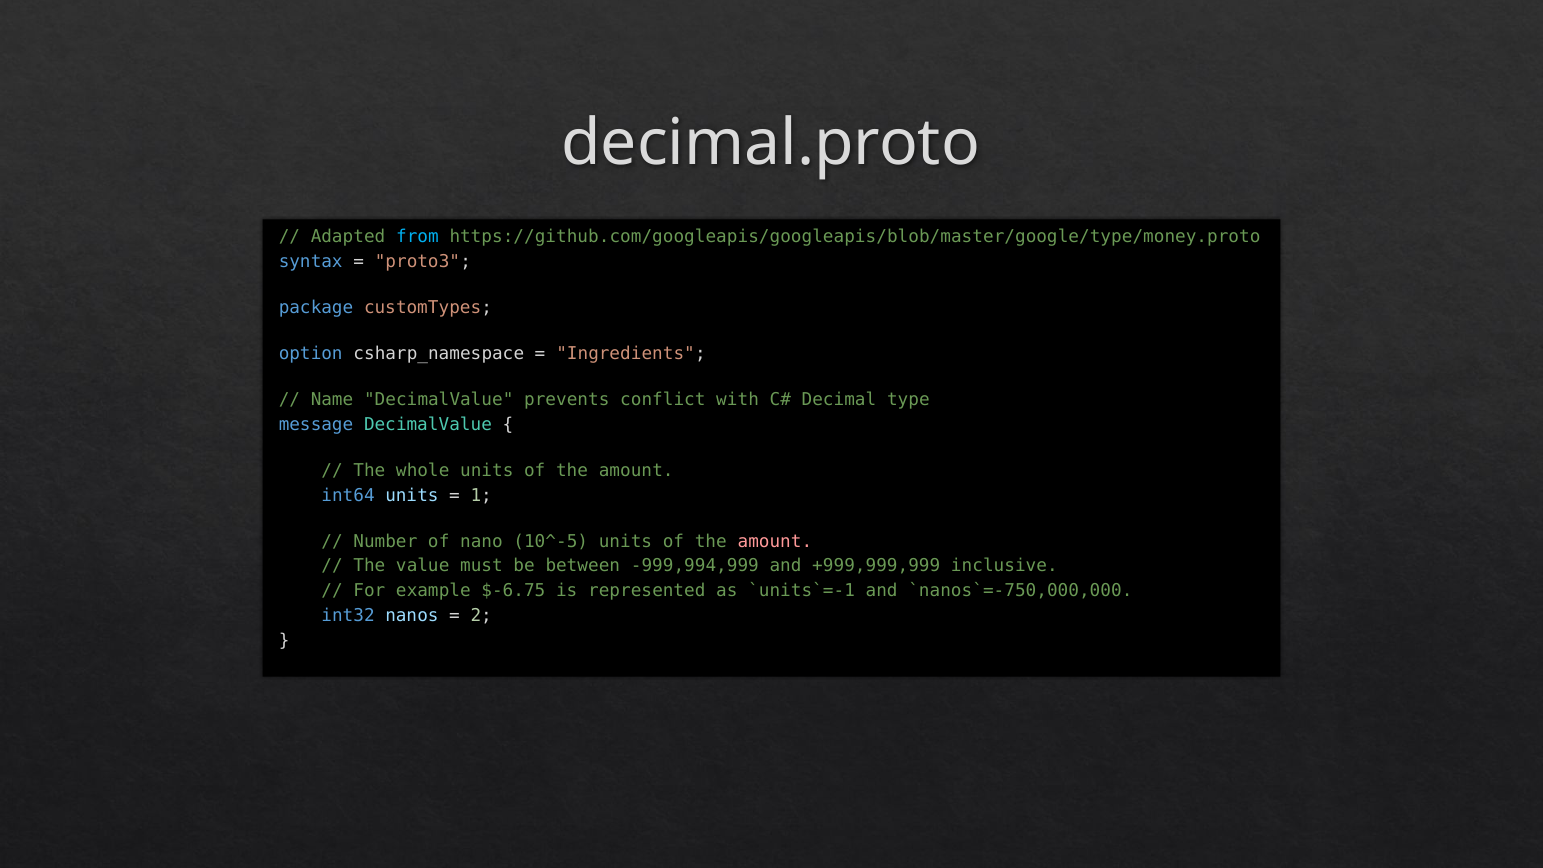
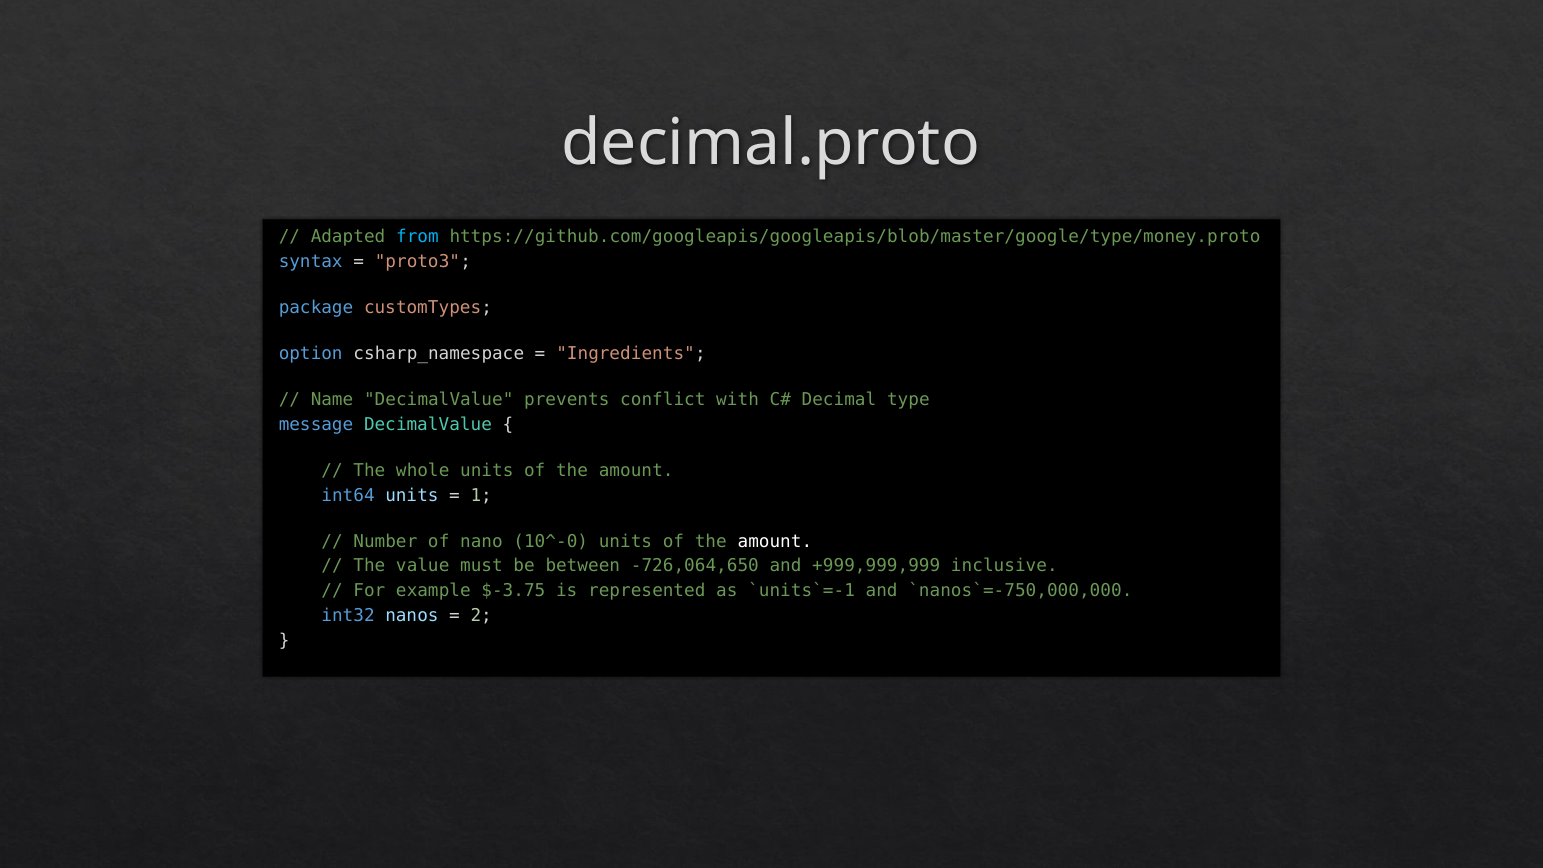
10^-5: 10^-5 -> 10^-0 (551, 541)
amount colour: pink -> white (775, 541)
-999,994,999: -999,994,999 -> -726,064,650 (695, 566)
$-6.75: $-6.75 -> $-3.75 (513, 591)
